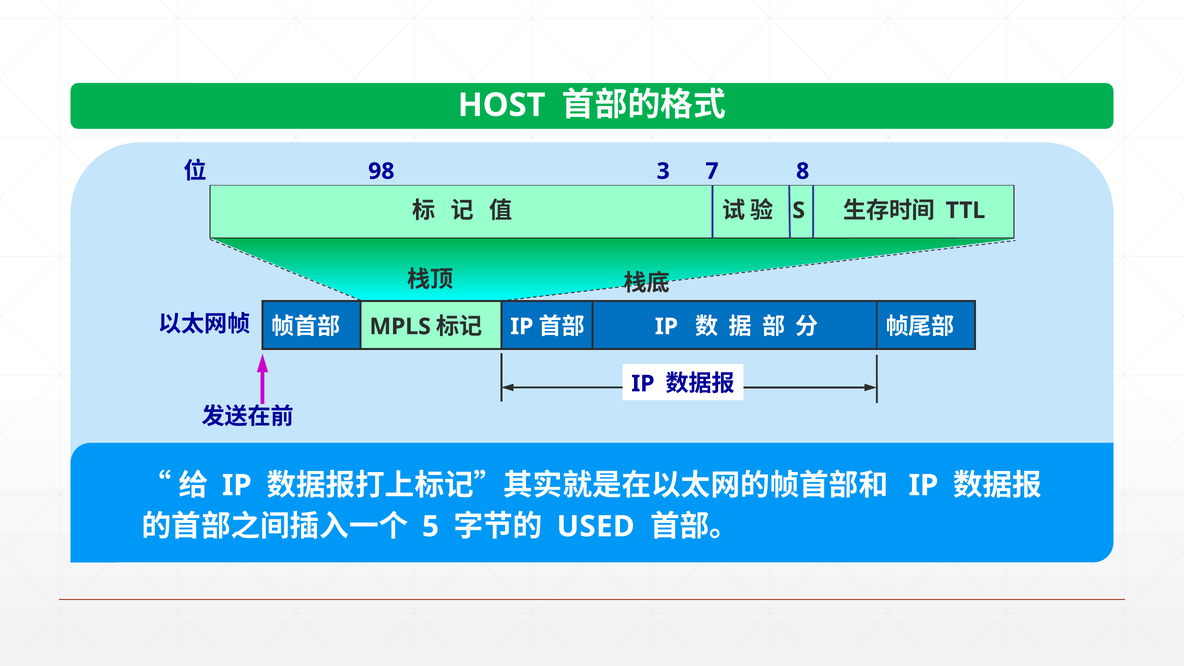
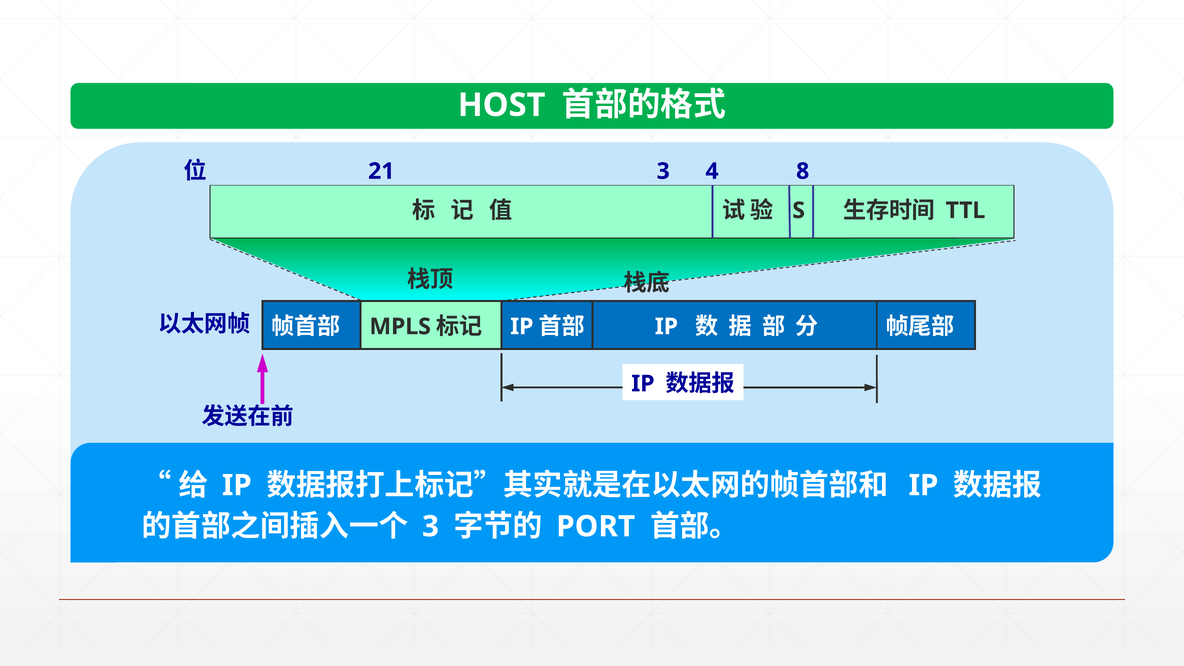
98: 98 -> 21 (381, 171)
7: 7 -> 4 (712, 171)
5: 5 -> 3 (430, 527)
USED: USED -> PORT (596, 527)
